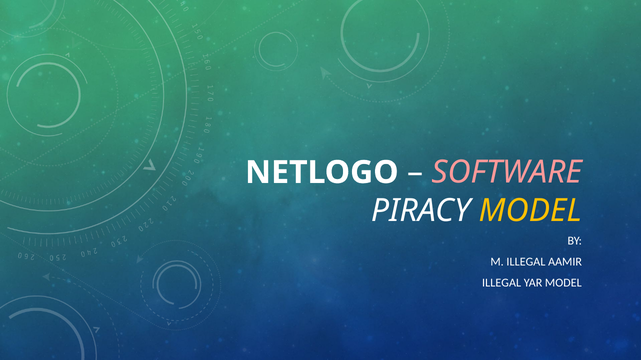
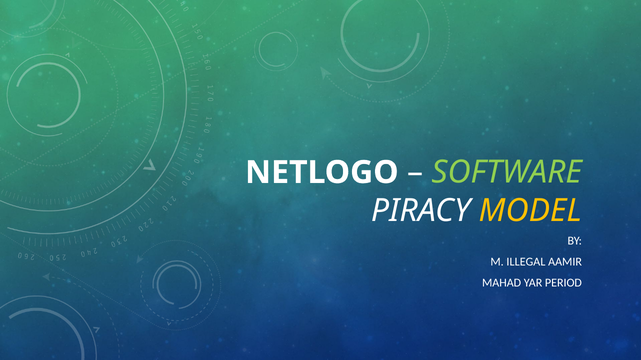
SOFTWARE colour: pink -> light green (507, 173)
ILLEGAL: ILLEGAL -> MAHAD (502, 283)
YAR MODEL: MODEL -> PERIOD (563, 283)
